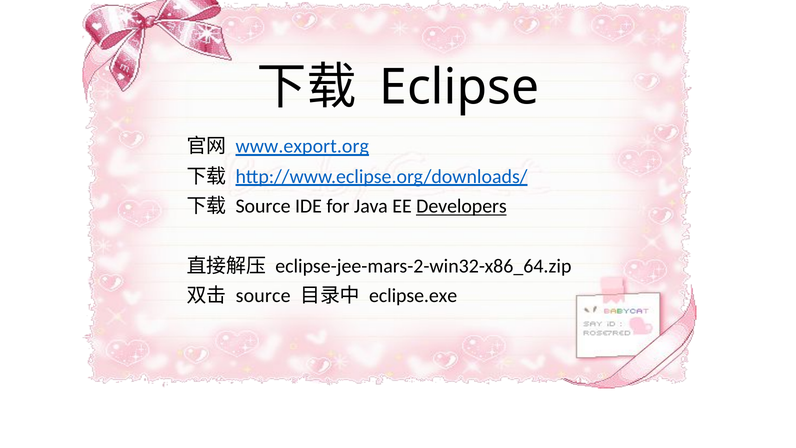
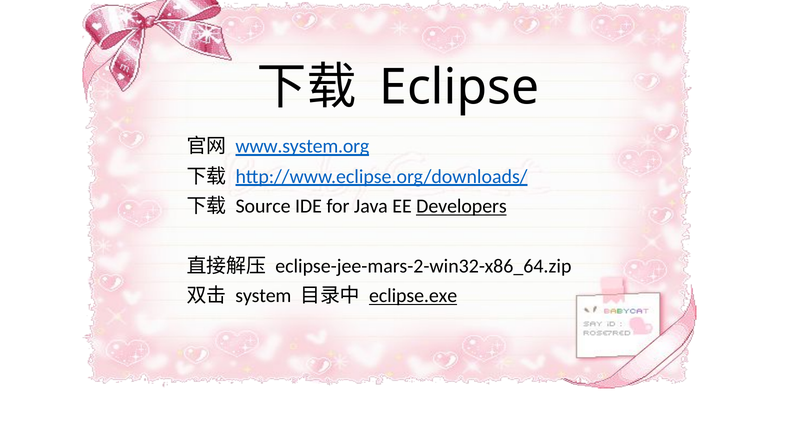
www.export.org: www.export.org -> www.system.org (302, 146)
source: source -> system (263, 296)
eclipse.exe underline: none -> present (413, 296)
